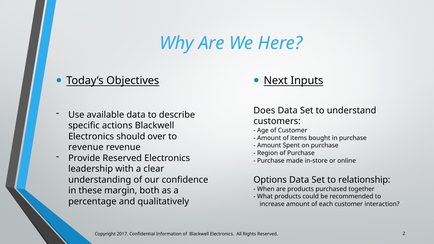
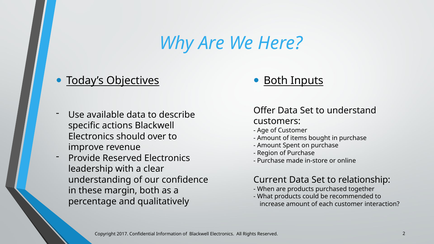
Next: Next -> Both (276, 81)
Does: Does -> Offer (264, 111)
revenue: revenue -> improve (86, 147)
Options: Options -> Current (270, 180)
